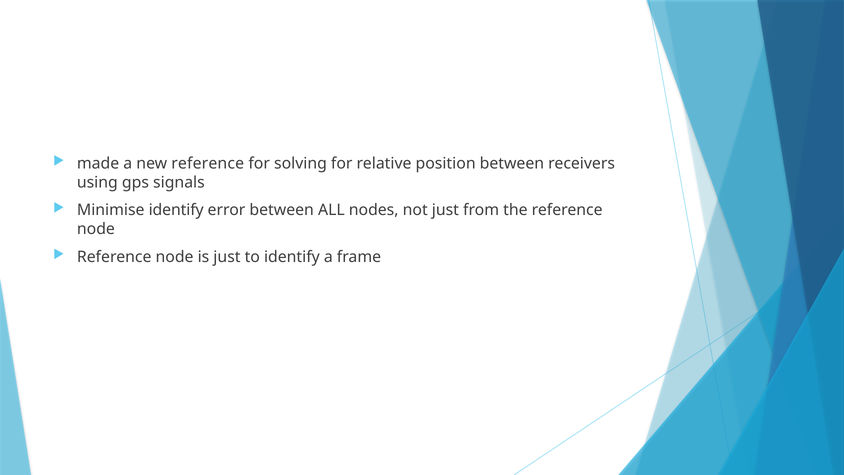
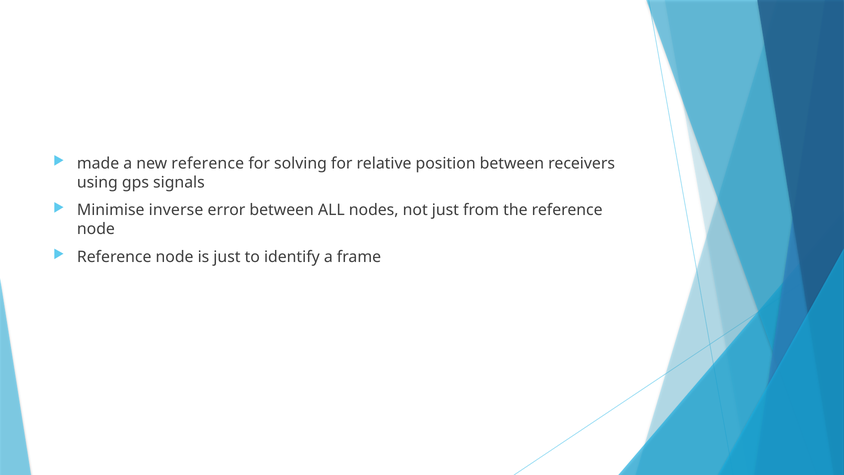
Minimise identify: identify -> inverse (176, 210)
